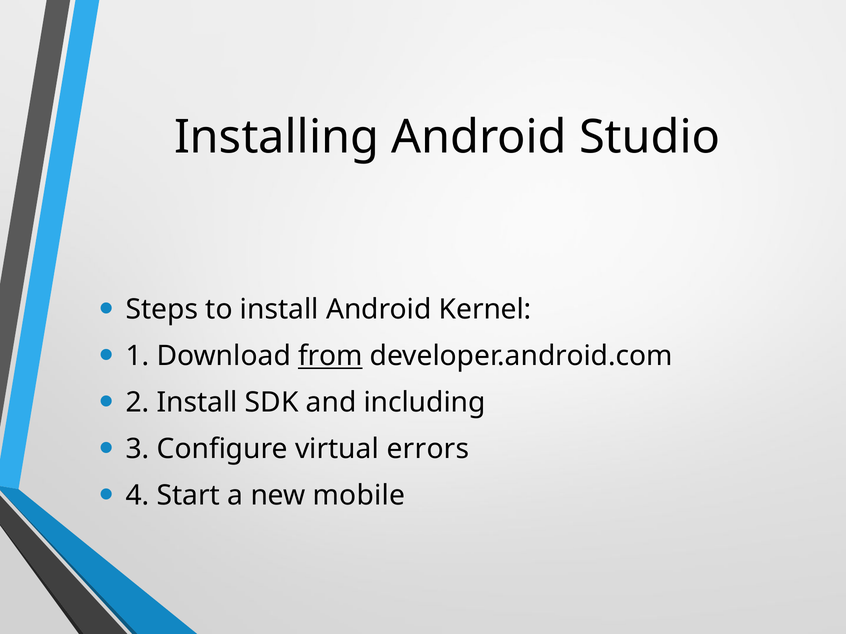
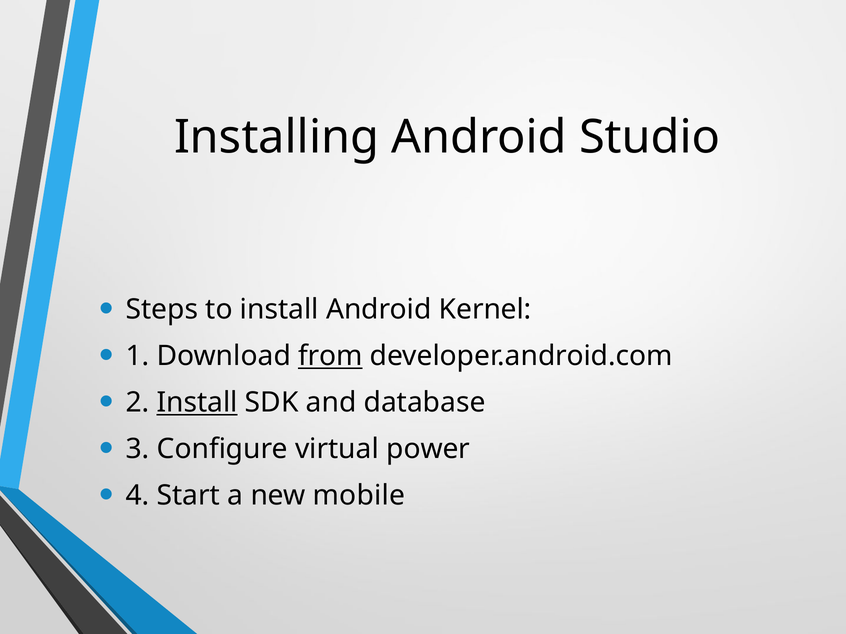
Install underline: none -> present (197, 403)
including: including -> database (425, 403)
errors: errors -> power (428, 449)
